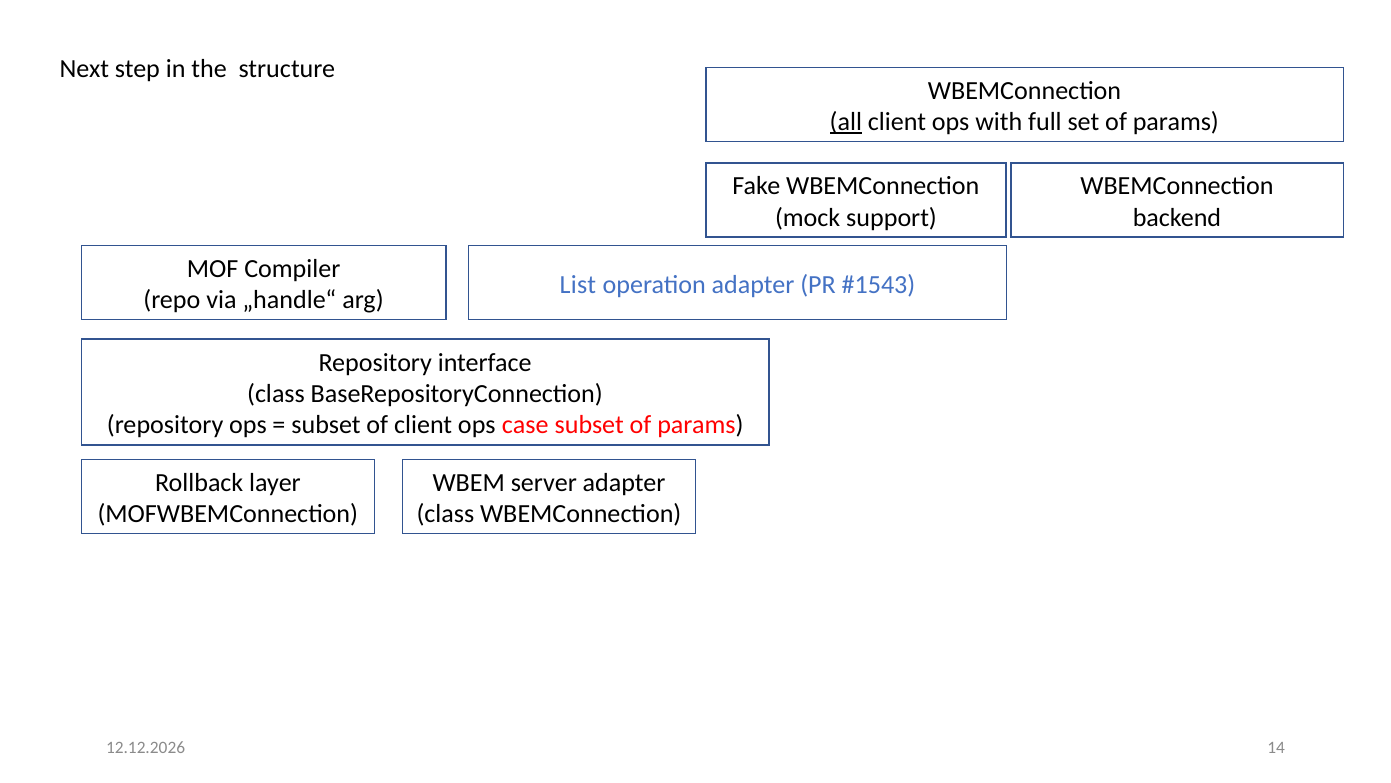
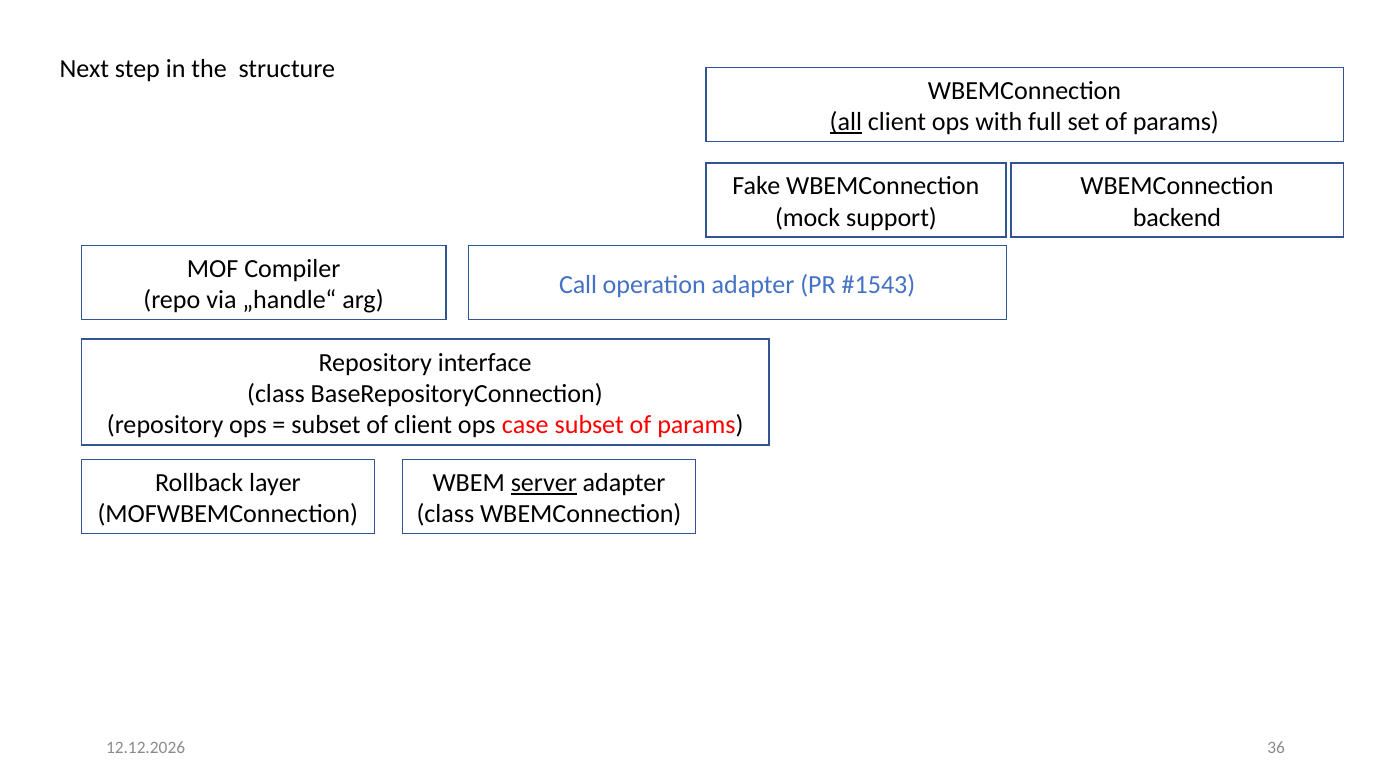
List: List -> Call (578, 284)
server underline: none -> present (544, 482)
14: 14 -> 36 (1276, 747)
